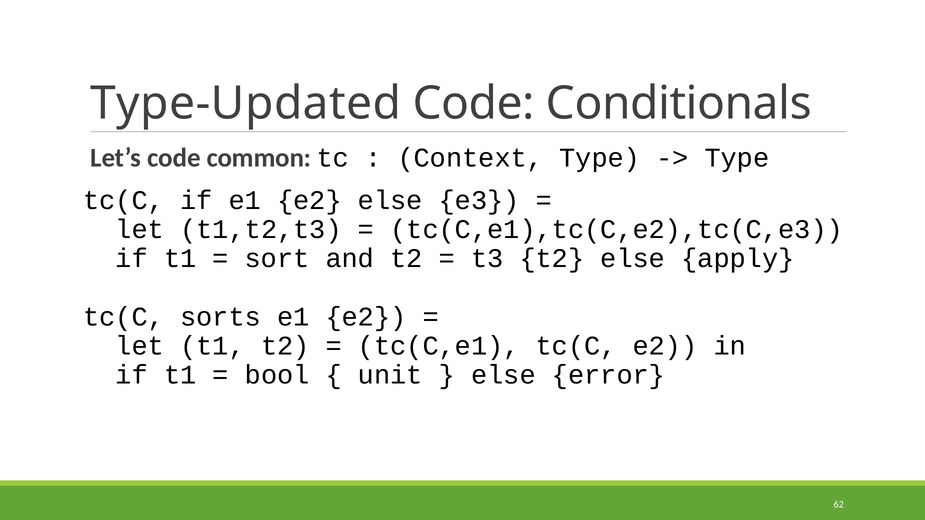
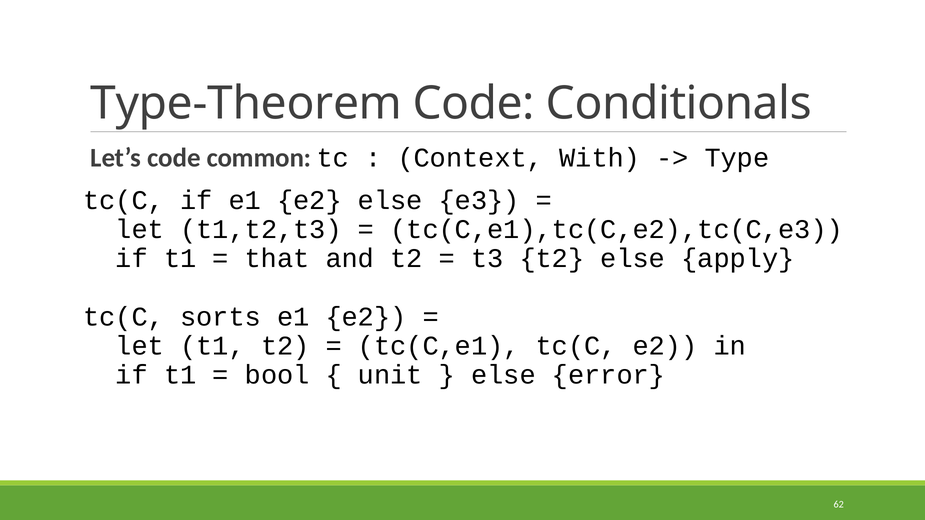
Type-Updated: Type-Updated -> Type-Theorem (246, 104)
Context Type: Type -> With (600, 158)
sort: sort -> that (277, 259)
